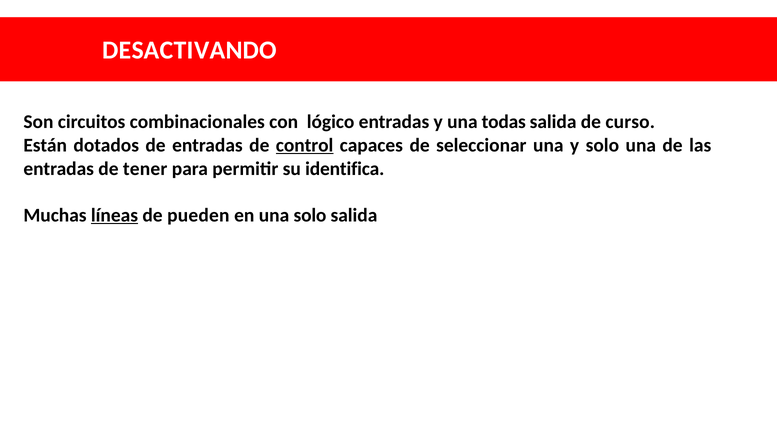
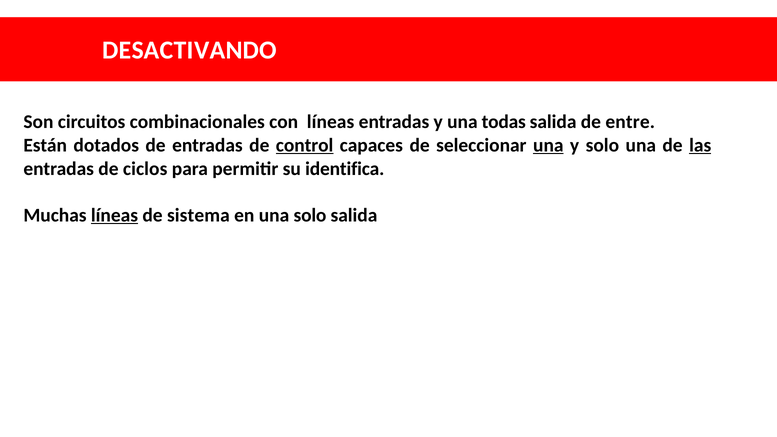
con lógico: lógico -> líneas (331, 122)
curso: curso -> entre (630, 122)
una underline: none -> present (548, 145)
las underline: none -> present (700, 145)
tener: tener -> ciclos (145, 169)
pueden: pueden -> sistema (198, 215)
